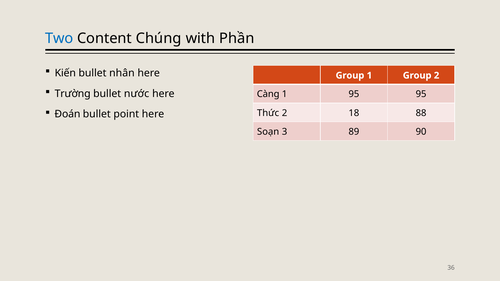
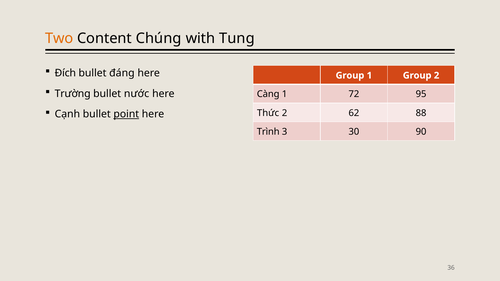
Two colour: blue -> orange (59, 38)
Phần: Phần -> Tung (237, 38)
Kiến: Kiến -> Đích (65, 73)
nhân: nhân -> đáng (122, 73)
1 95: 95 -> 72 (354, 94)
Đoán: Đoán -> Cạnh (67, 114)
point underline: none -> present (126, 114)
18: 18 -> 62 (354, 113)
Soạn: Soạn -> Trình (268, 132)
89: 89 -> 30 (354, 132)
